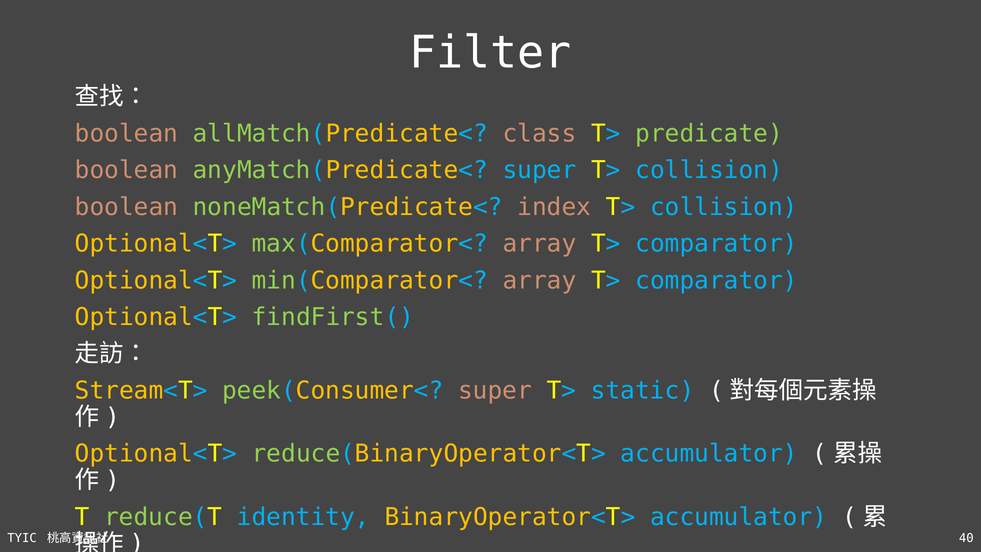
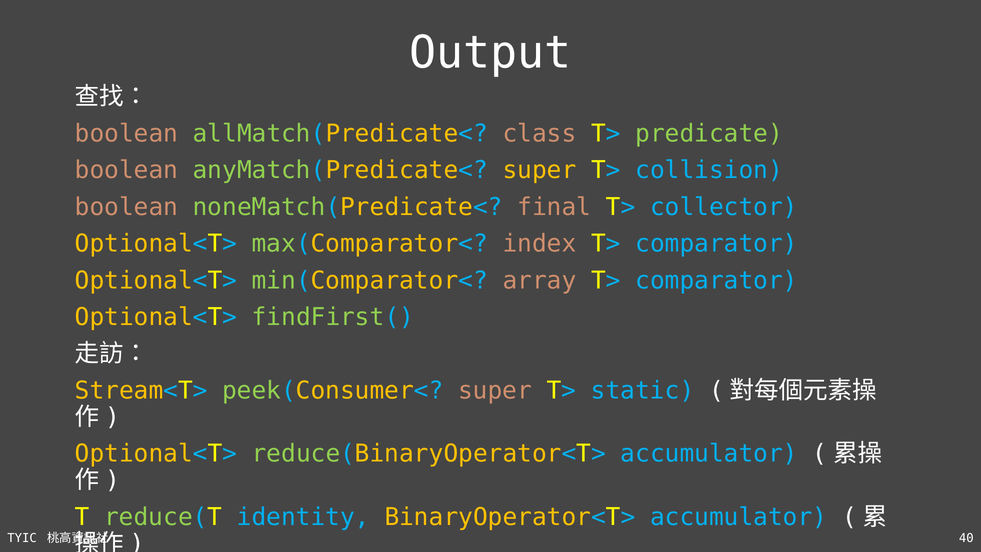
Filter: Filter -> Output (490, 53)
super colour: light blue -> yellow (540, 170)
index: index -> final (554, 207)
collision: collision -> collector (724, 207)
max(Comparator< array: array -> index (540, 244)
